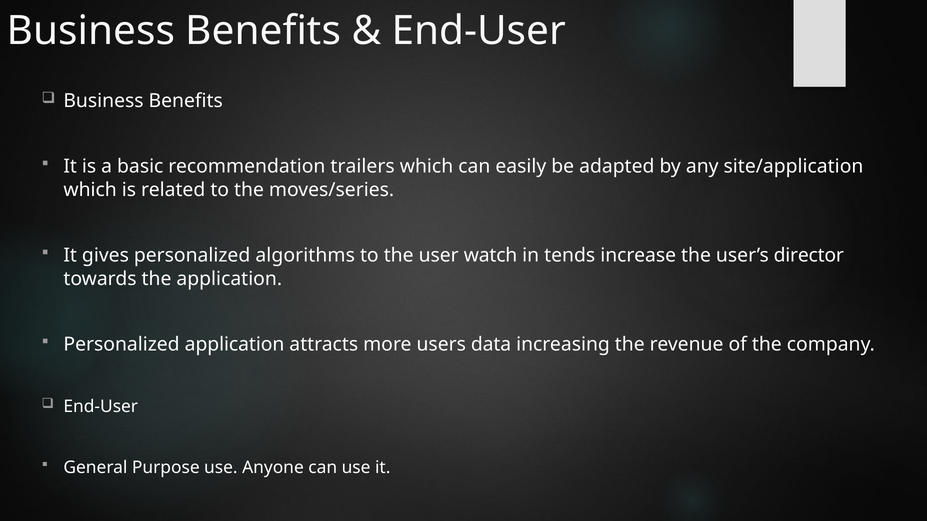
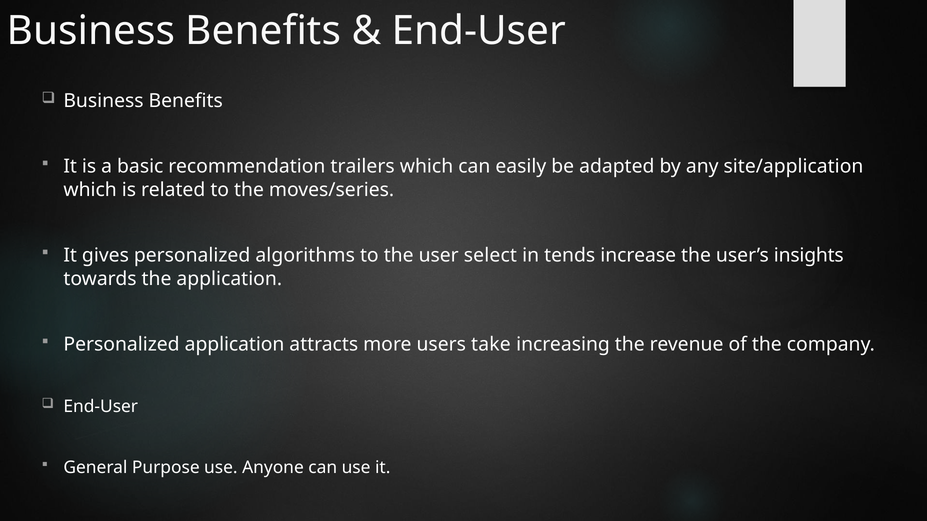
watch: watch -> select (490, 256)
director: director -> insights (809, 256)
data: data -> take (491, 345)
